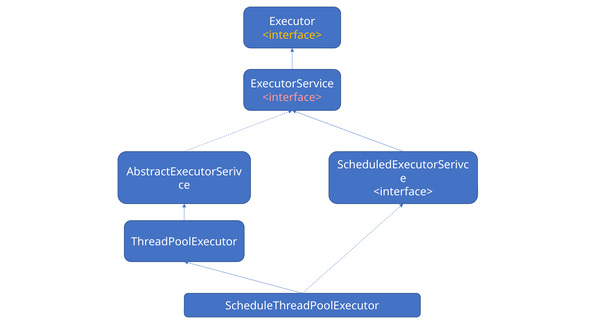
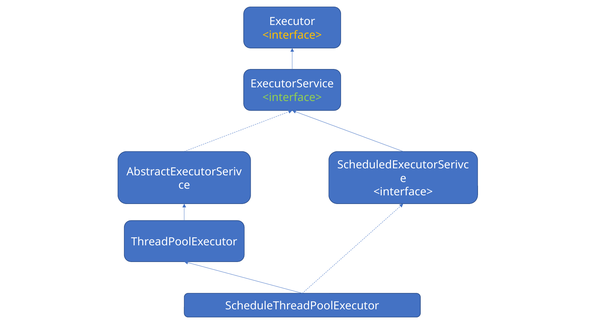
<interface> colour: pink -> light green (292, 98)
